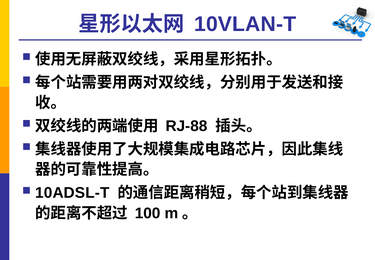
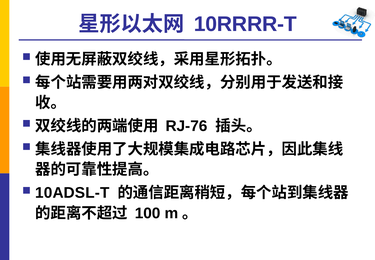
10VLAN-T: 10VLAN-T -> 10RRRR-T (245, 24)
RJ-88: RJ-88 -> RJ-76 (187, 126)
